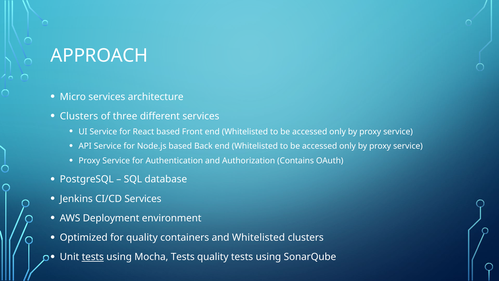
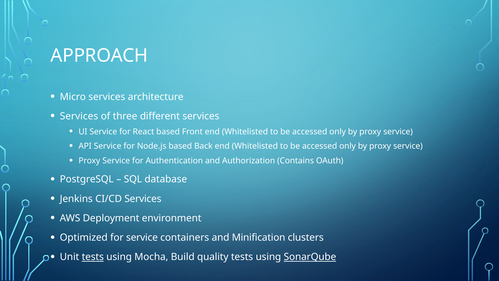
Clusters: Clusters -> Services (79, 116)
for quality: quality -> service (142, 237)
and Whitelisted: Whitelisted -> Minification (259, 237)
Mocha Tests: Tests -> Build (183, 257)
SonarQube underline: none -> present (310, 257)
